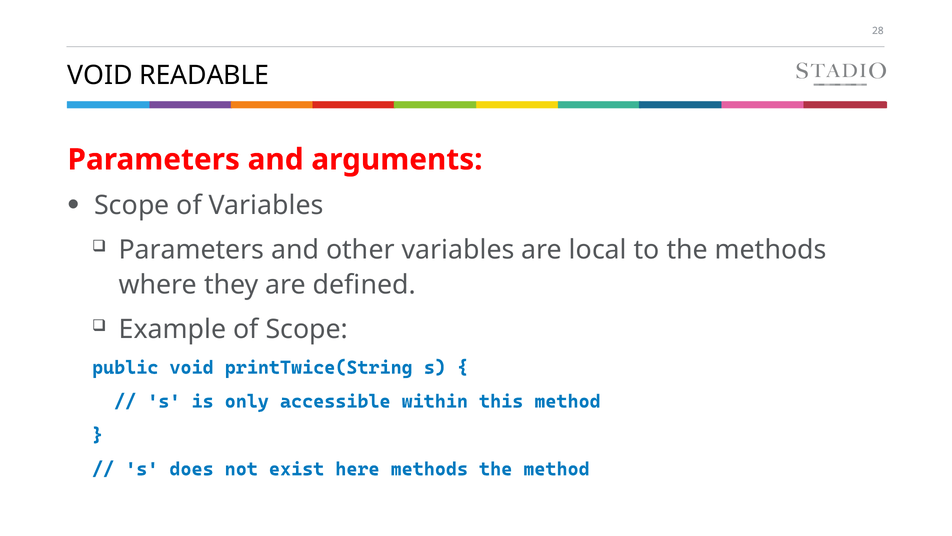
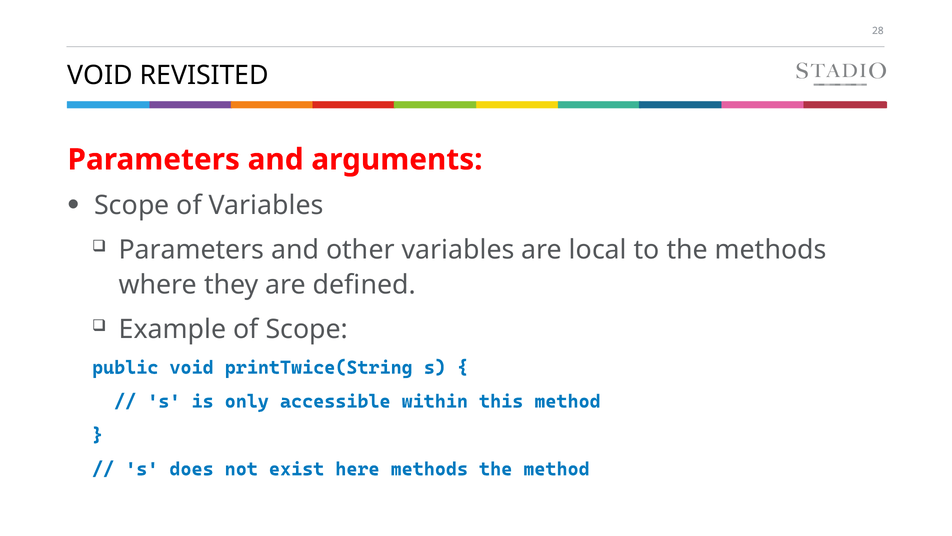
READABLE: READABLE -> REVISITED (204, 75)
